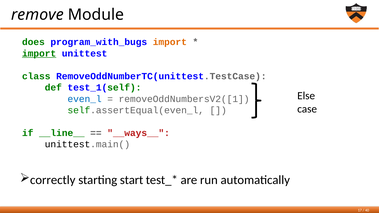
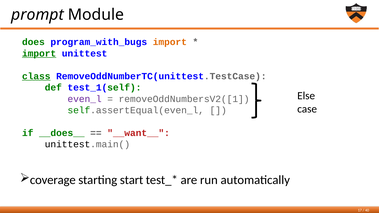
remove: remove -> prompt (37, 15)
class underline: none -> present (36, 76)
even_l colour: blue -> purple (85, 99)
__line__: __line__ -> __does__ (62, 133)
__ways__: __ways__ -> __want__ (139, 133)
correctly: correctly -> coverage (53, 180)
